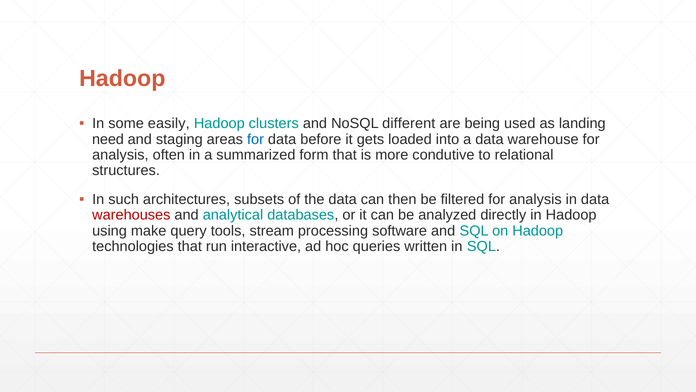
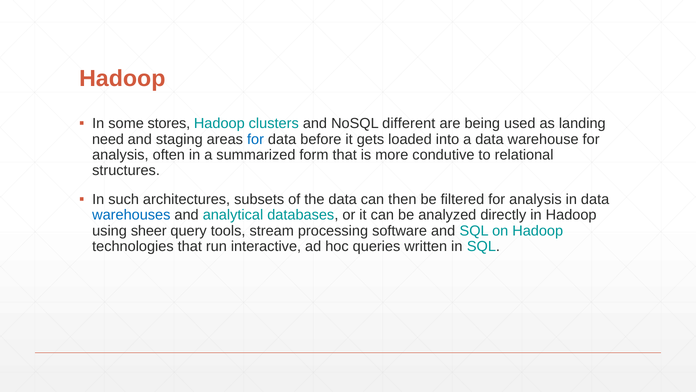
easily: easily -> stores (169, 123)
warehouses colour: red -> blue (131, 215)
make: make -> sheer (149, 230)
